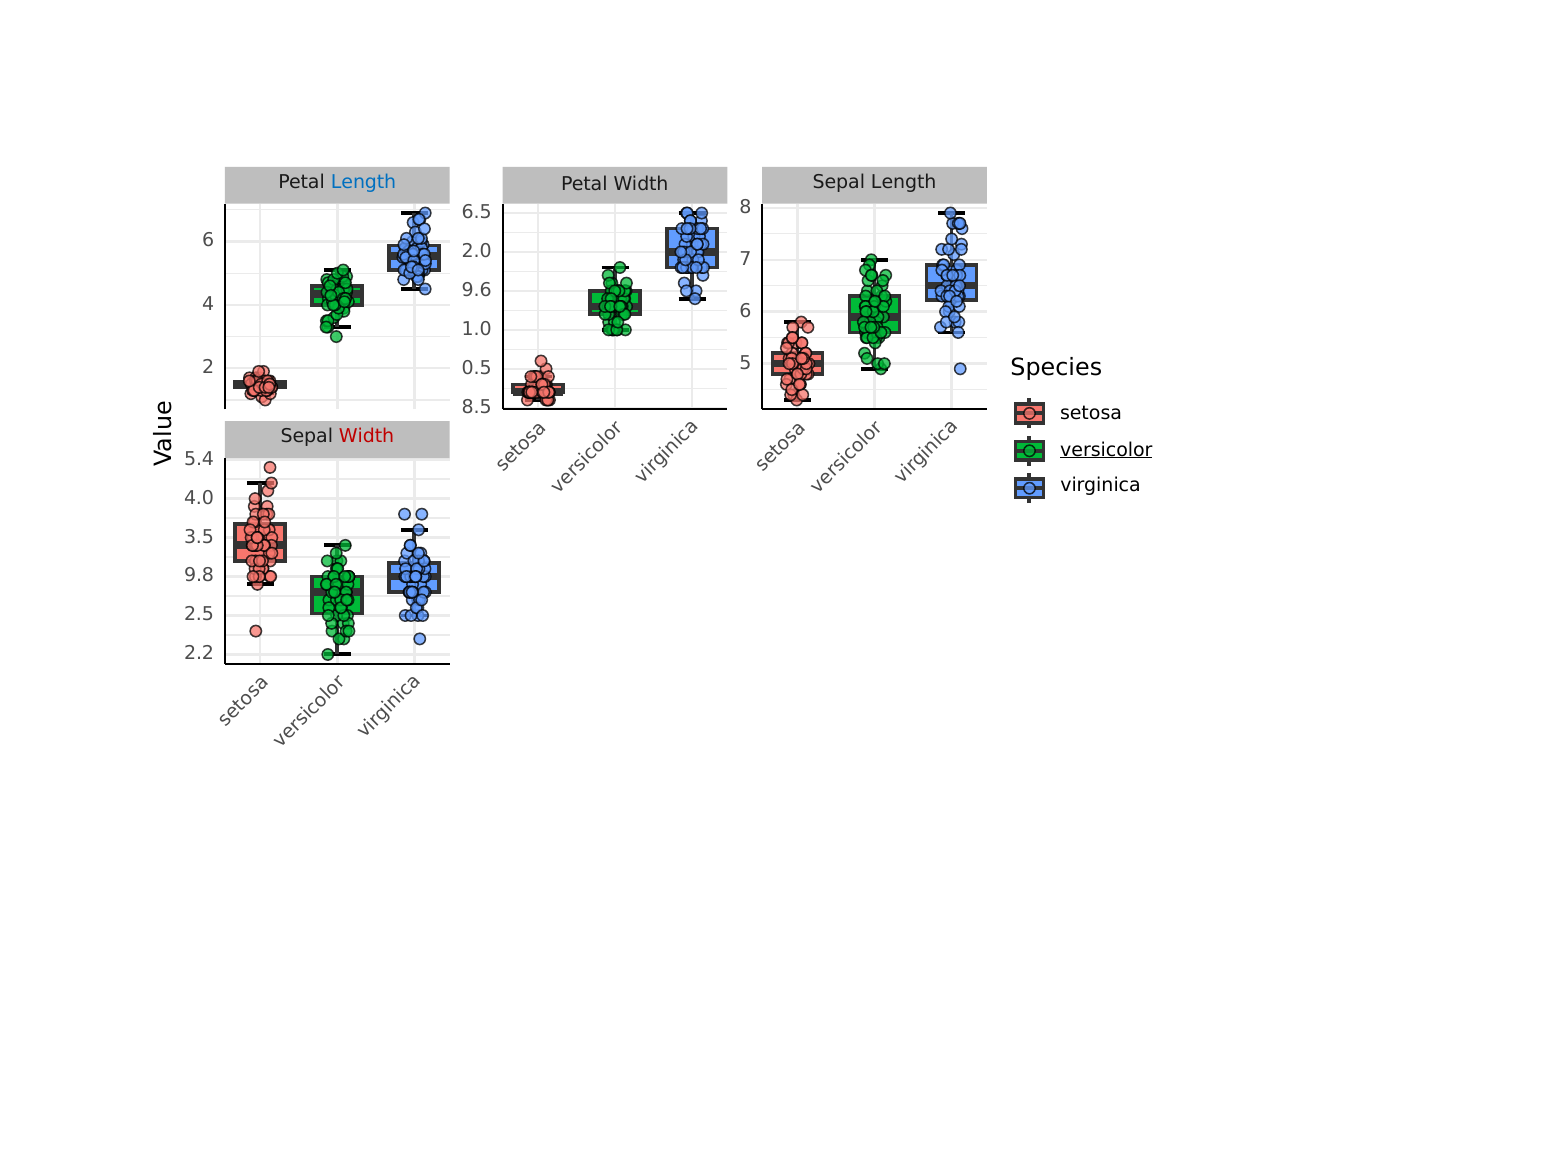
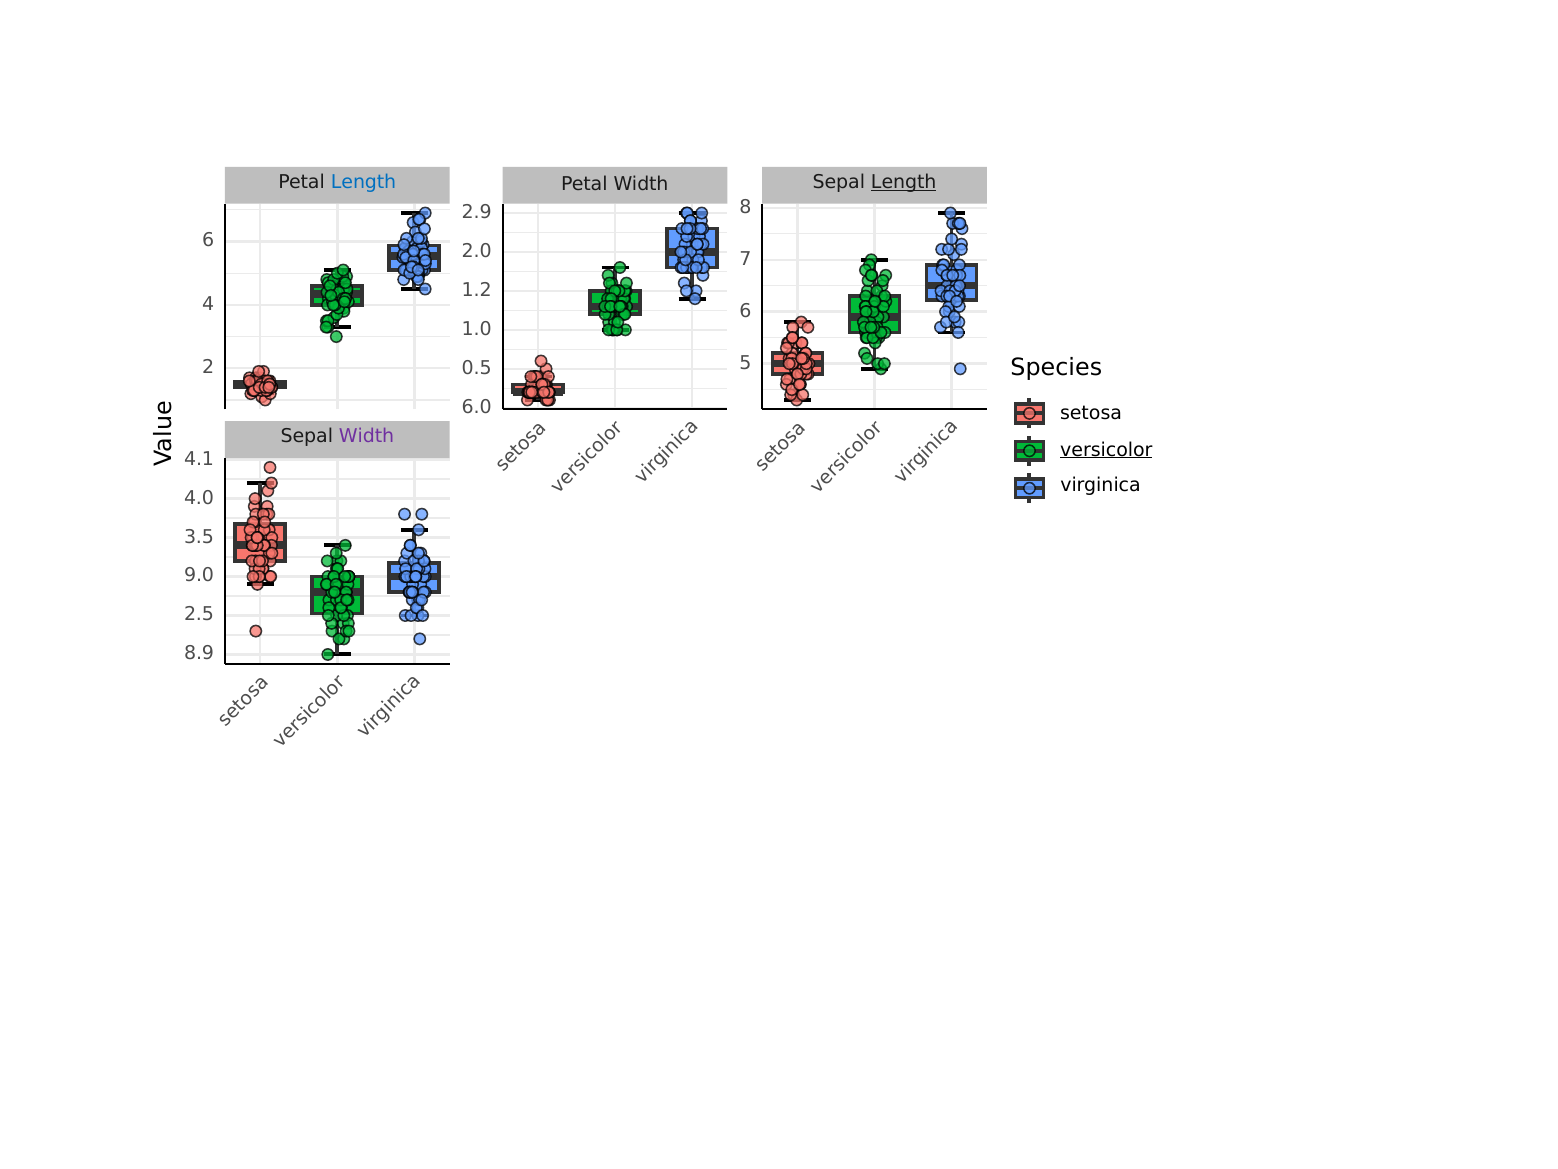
Length underline: none -> present (904, 182)
6.5: 6.5 -> 2.9 (477, 212)
9.6: 9.6 -> 1.2 (477, 290)
8.5: 8.5 -> 6.0 (477, 407)
Width colour: red -> purple (367, 437)
5.4: 5.4 -> 4.1 (199, 459)
9.8: 9.8 -> 9.0 (199, 575)
2.2: 2.2 -> 8.9 (199, 653)
